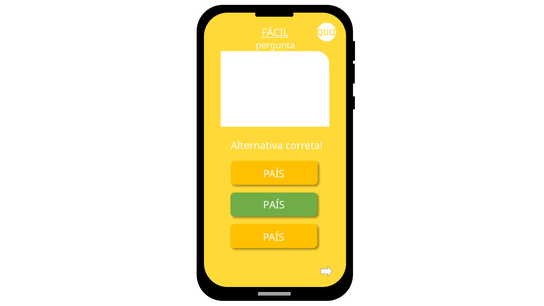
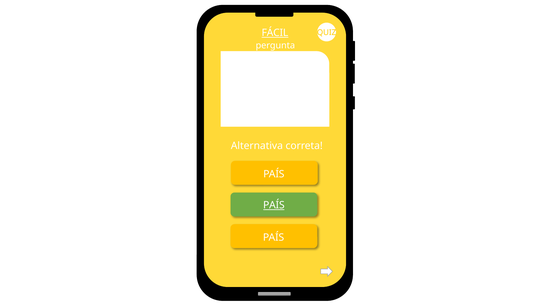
PAÍS underline: none -> present (274, 205)
